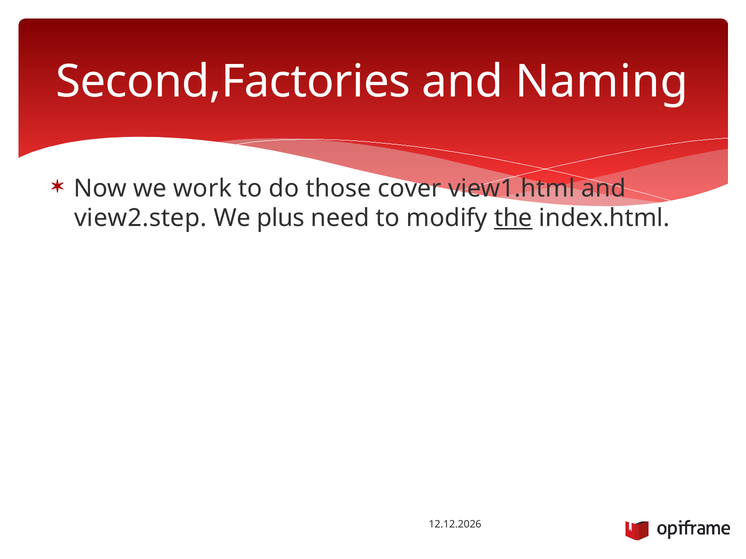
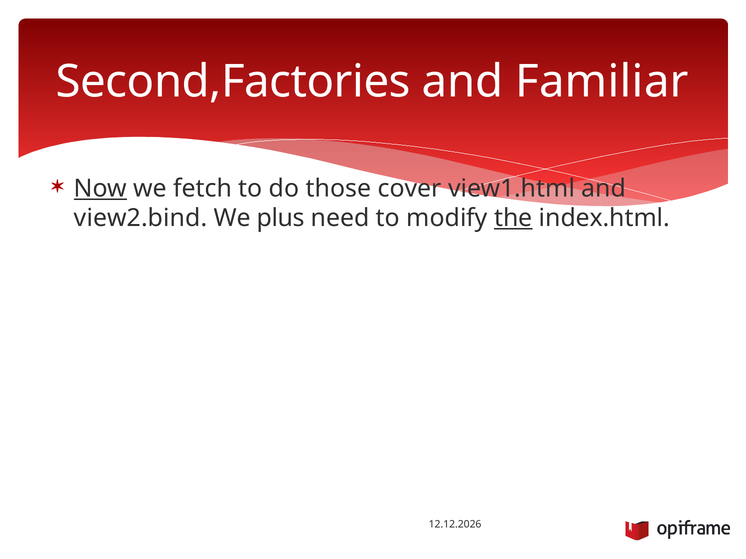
Naming: Naming -> Familiar (602, 82)
Now underline: none -> present (100, 189)
work: work -> fetch (203, 189)
view2.step: view2.step -> view2.bind (141, 218)
